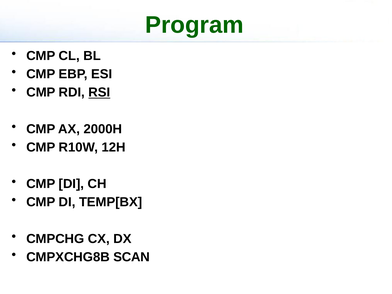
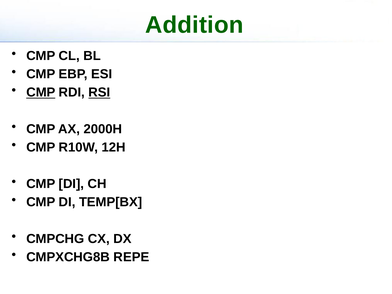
Program: Program -> Addition (194, 25)
CMP underline: none -> present (41, 92)
SCAN: SCAN -> REPE (131, 257)
